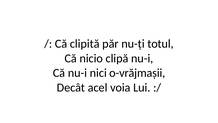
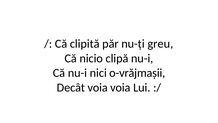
totul: totul -> greu (160, 44)
Decât acel: acel -> voia (98, 87)
